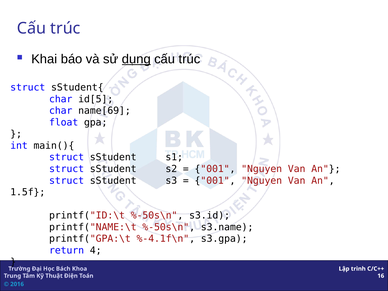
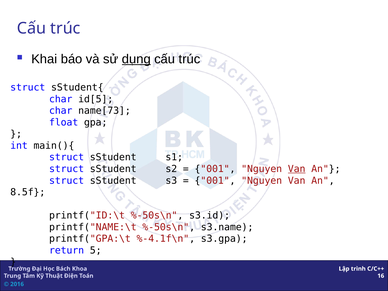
name[69: name[69 -> name[73 (104, 111)
Van underline: none -> present (297, 169)
1.5f: 1.5f -> 8.5f (28, 192)
4: 4 -> 5 (96, 250)
